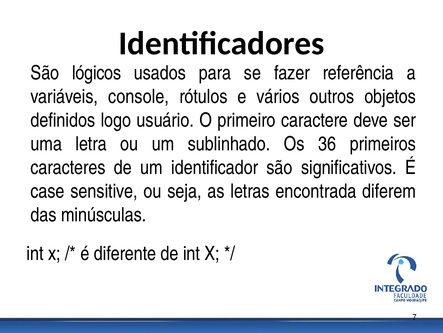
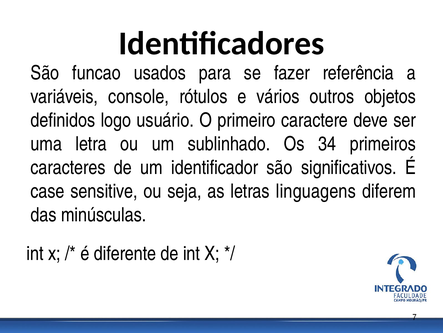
lógicos: lógicos -> funcao (97, 73)
36: 36 -> 34 (327, 144)
encontrada: encontrada -> linguagens (316, 191)
